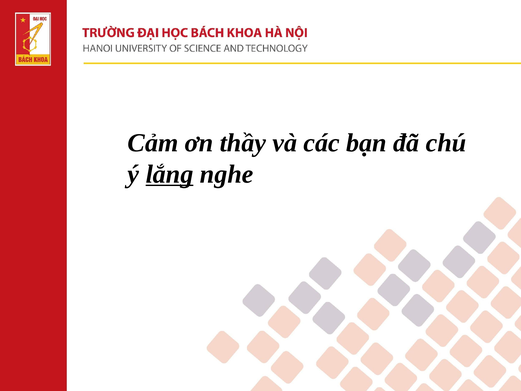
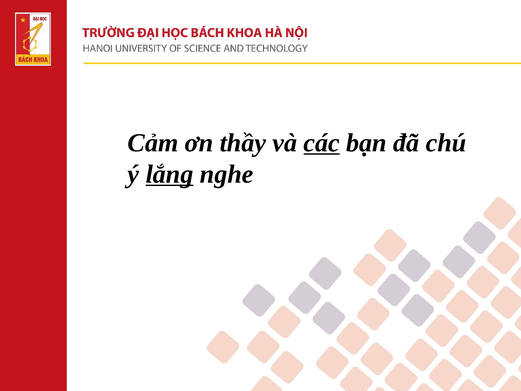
các underline: none -> present (322, 143)
